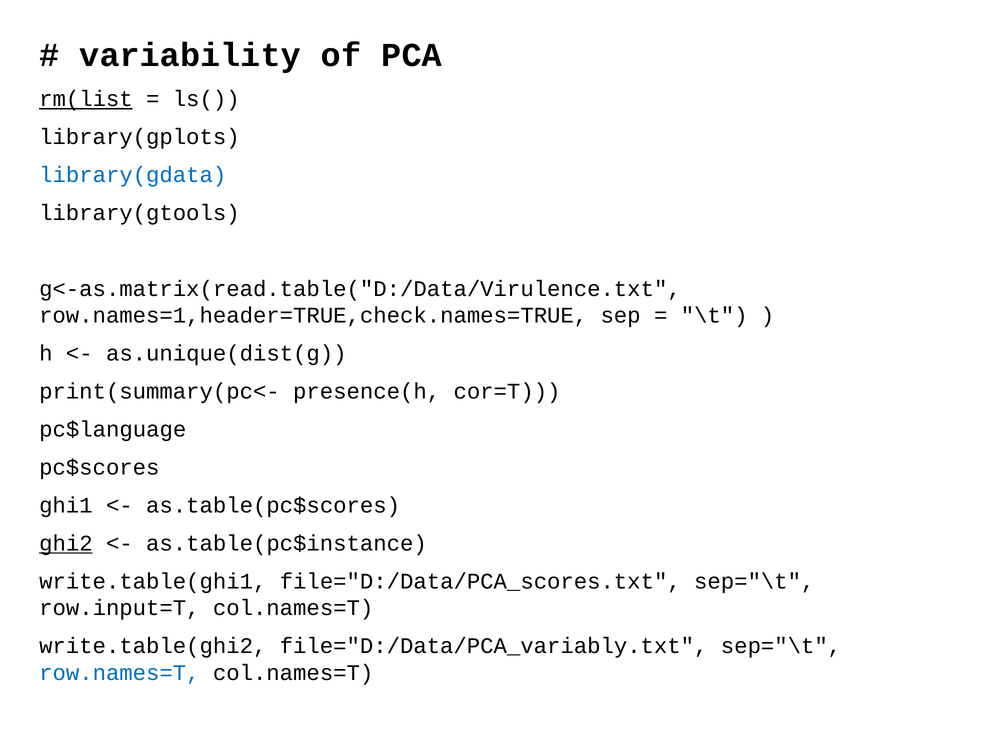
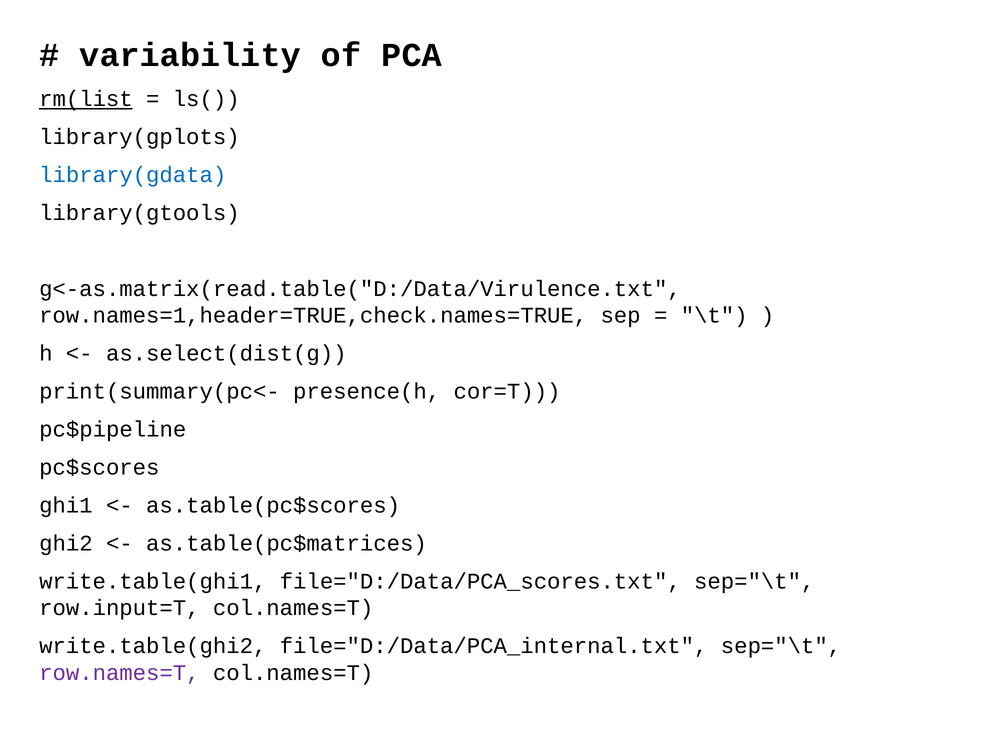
as.unique(dist(g: as.unique(dist(g -> as.select(dist(g (226, 354)
pc$language: pc$language -> pc$pipeline (113, 430)
ghi2 underline: present -> none (66, 544)
as.table(pc$instance: as.table(pc$instance -> as.table(pc$matrices (286, 544)
file="D:/Data/PCA_variably.txt: file="D:/Data/PCA_variably.txt -> file="D:/Data/PCA_internal.txt (494, 646)
row.names=T colour: blue -> purple (119, 673)
